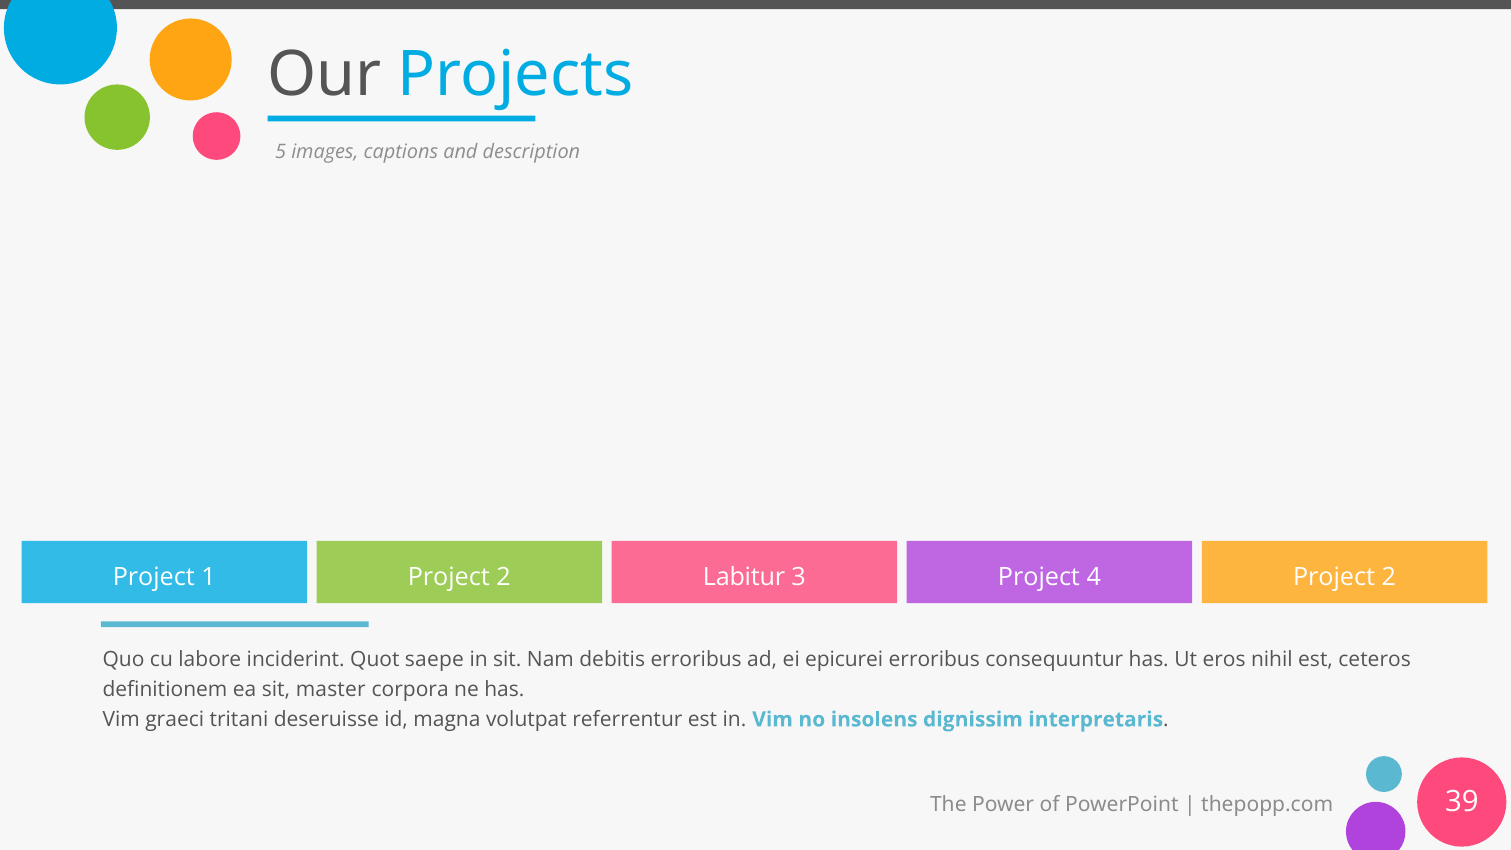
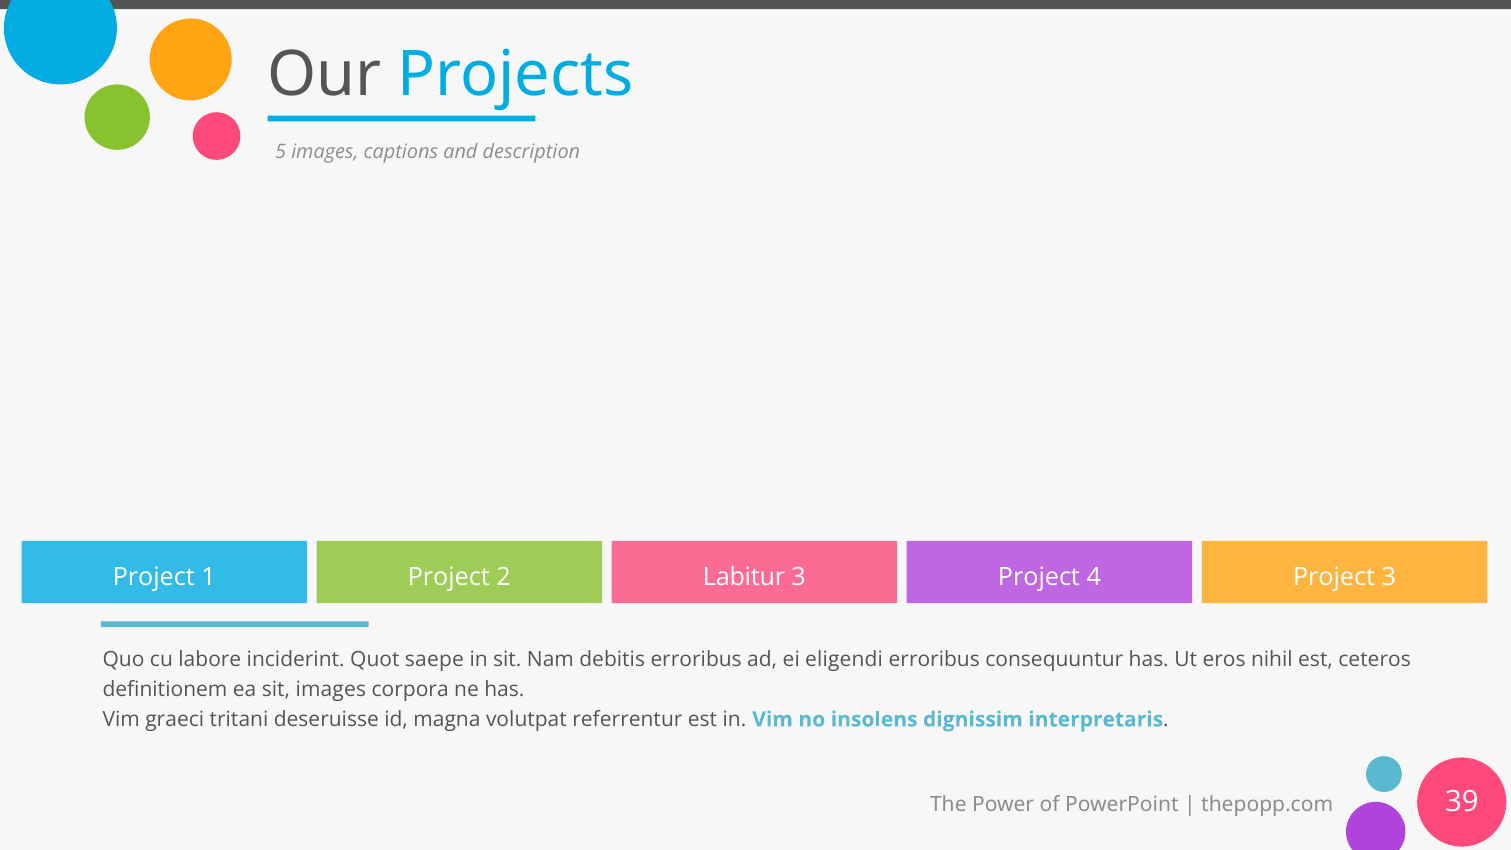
2 Project 2: 2 -> 3 (1389, 577)
epicurei: epicurei -> eligendi (844, 659)
sit master: master -> images (331, 689)
